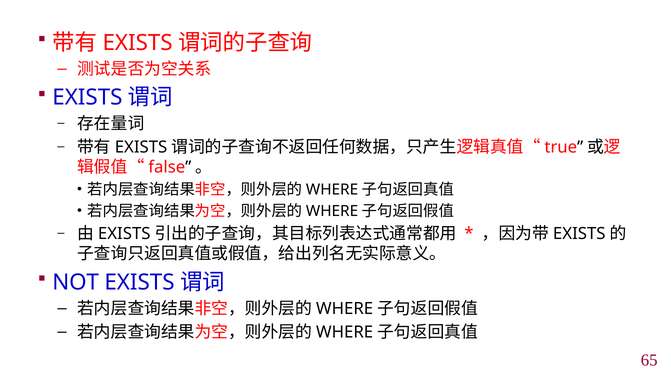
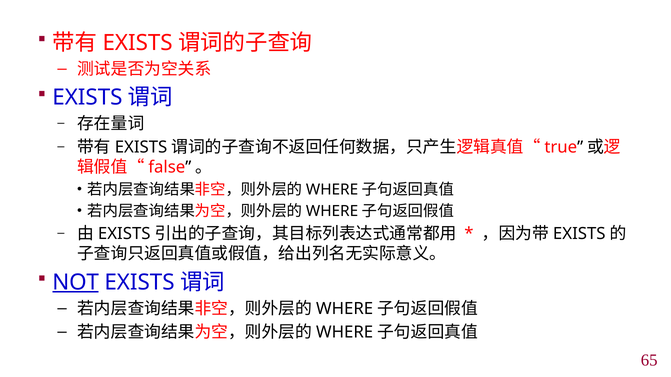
NOT underline: none -> present (76, 283)
